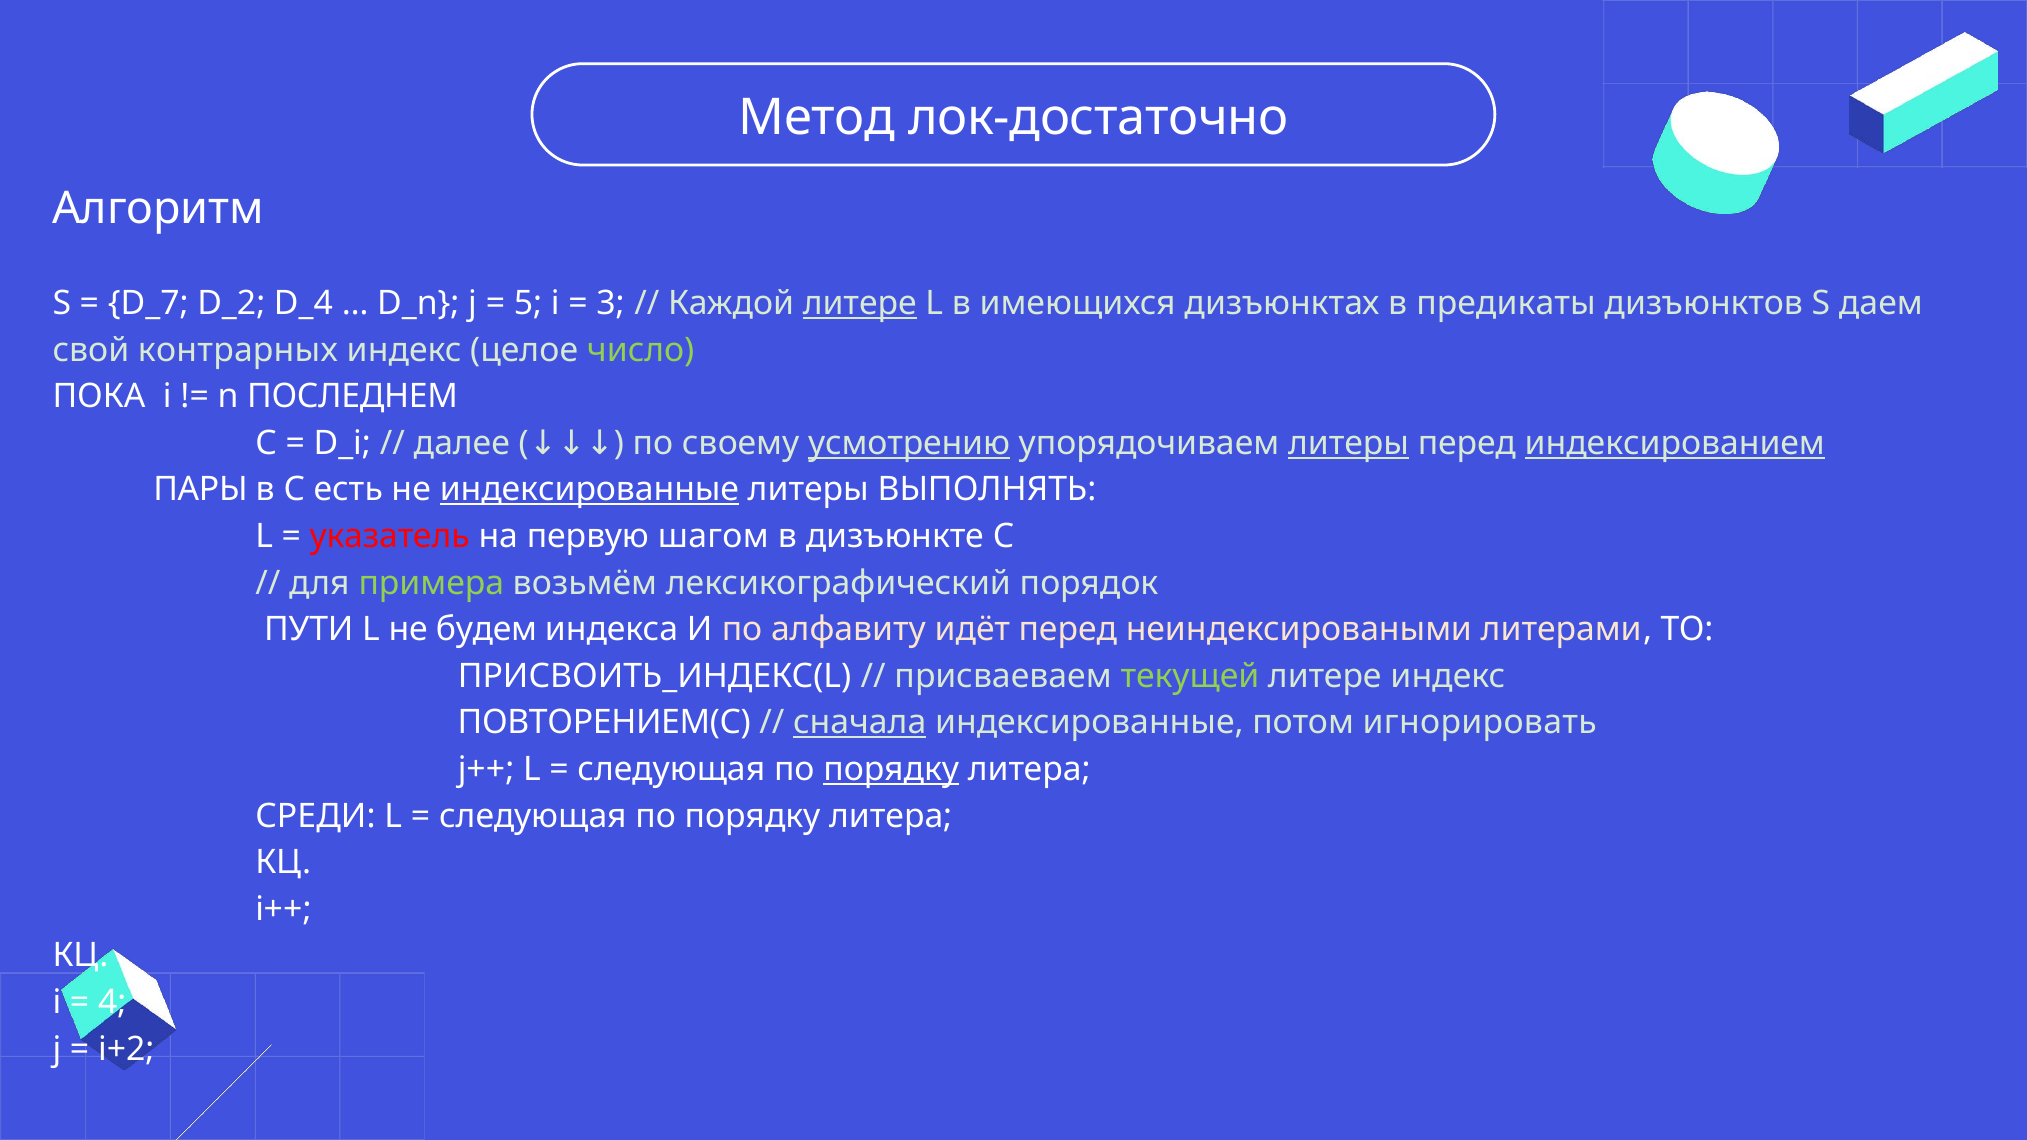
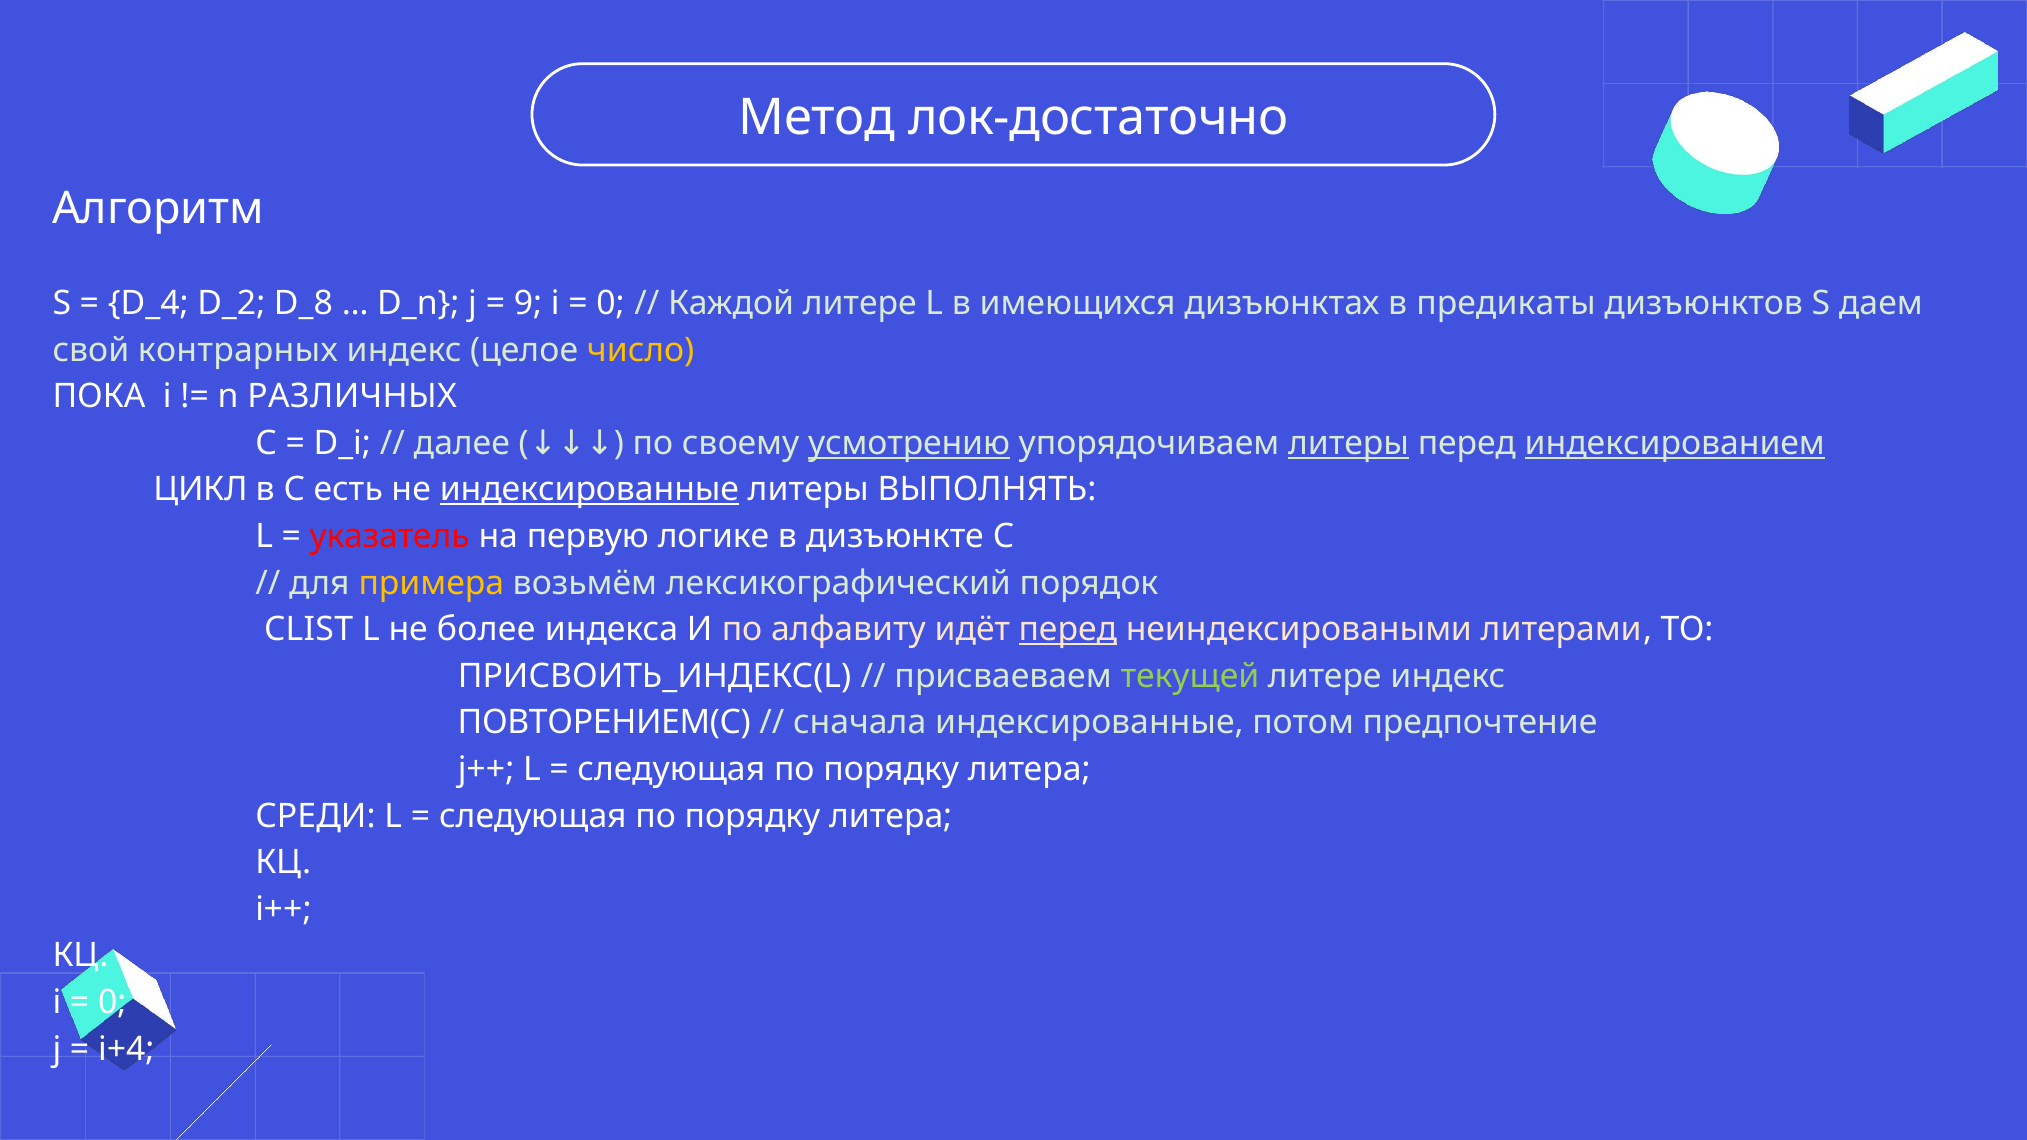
D_7: D_7 -> D_4 (148, 304)
D_4: D_4 -> D_8 (303, 304)
5: 5 -> 9 (528, 304)
3: 3 -> 0 (611, 304)
литере underline: present -> none (860, 304)
число colour: light green -> yellow (641, 350)
ПОСЛЕДНЕМ: ПОСЛЕДНЕМ -> РАЗЛИЧНЫХ (352, 397)
ПАРЫ: ПАРЫ -> ЦИКЛ (200, 490)
шагом: шагом -> логике (714, 537)
примера colour: light green -> yellow (431, 583)
ПУТИ: ПУТИ -> CLIST (309, 630)
будем: будем -> более (486, 630)
перед underline: none -> present (1068, 630)
сначала underline: present -> none (860, 723)
игнорировать: игнорировать -> предпочтение (1480, 723)
порядку underline: present -> none (891, 770)
4: 4 -> 0 (112, 1003)
i+2: i+2 -> i+4 (126, 1049)
